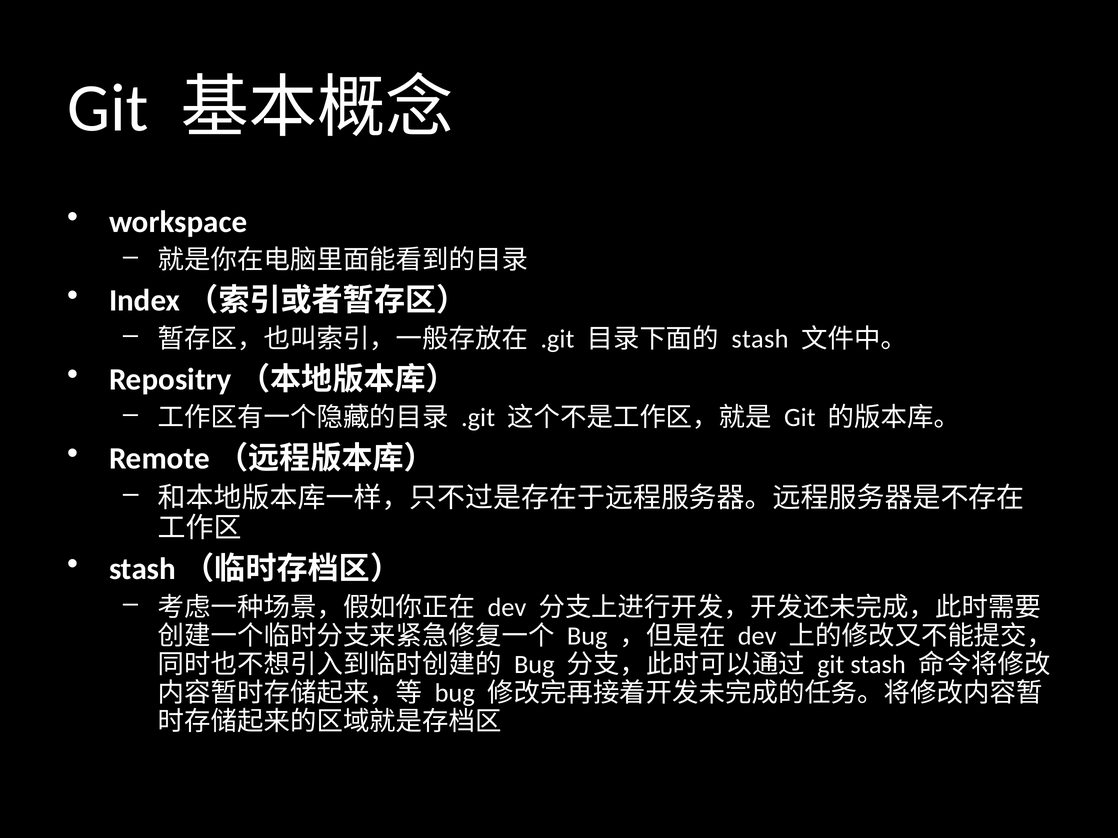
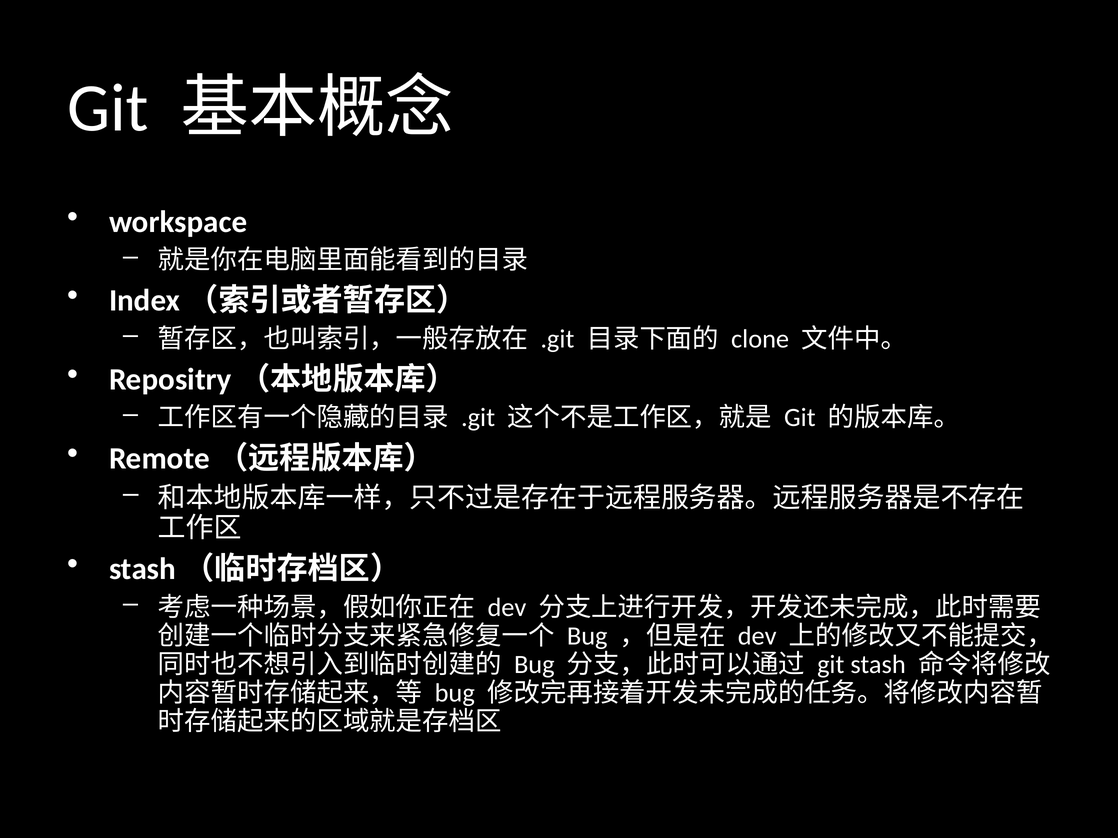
stash: stash -> clone (760, 339)
